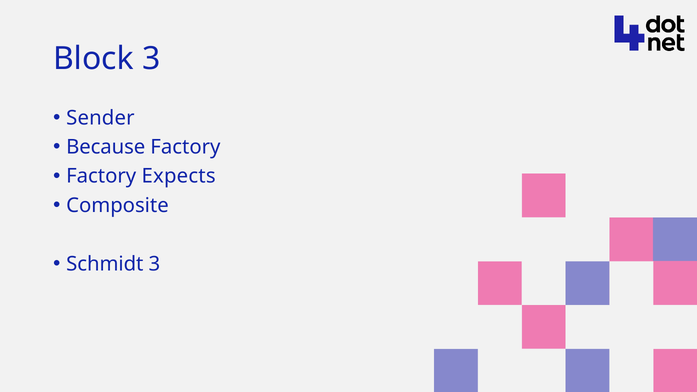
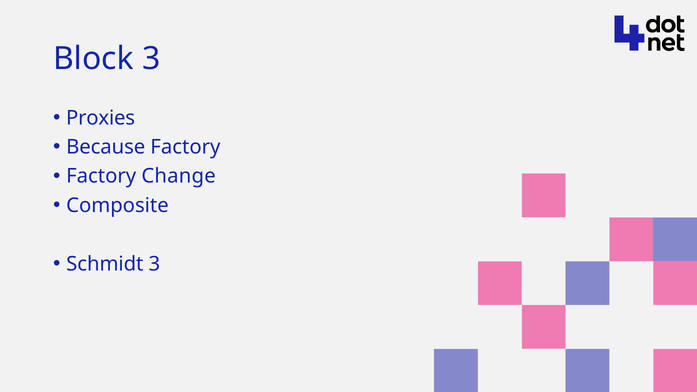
Sender: Sender -> Proxies (101, 118)
Expects: Expects -> Change (179, 176)
